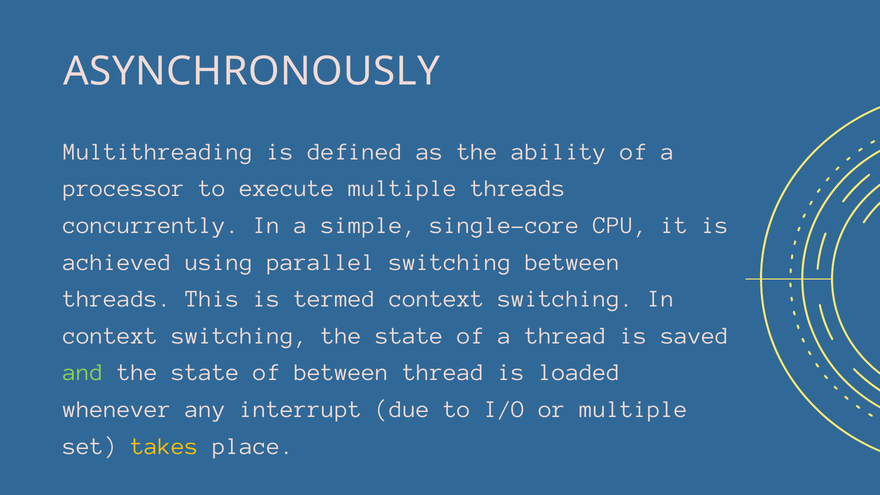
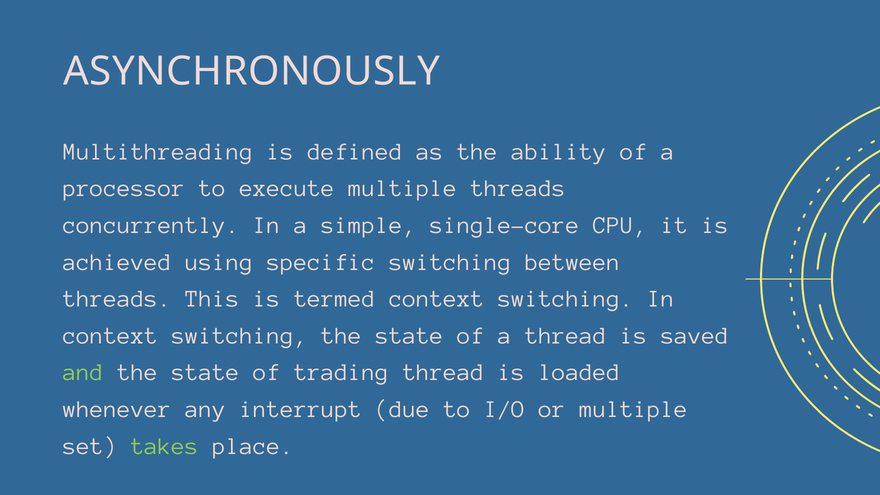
parallel: parallel -> specific (321, 262)
of between: between -> trading (342, 372)
takes colour: yellow -> light green (165, 446)
